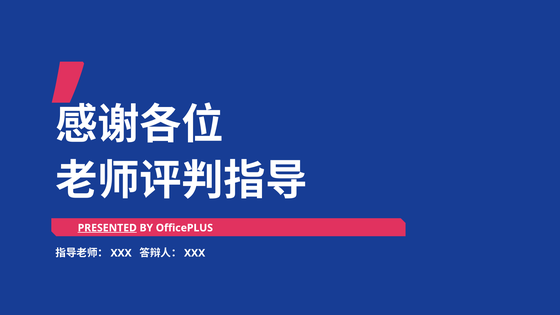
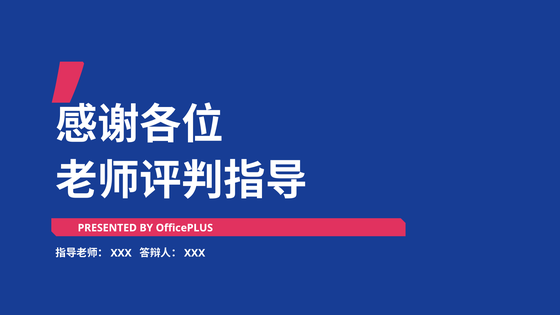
PRESENTED underline: present -> none (107, 228)
